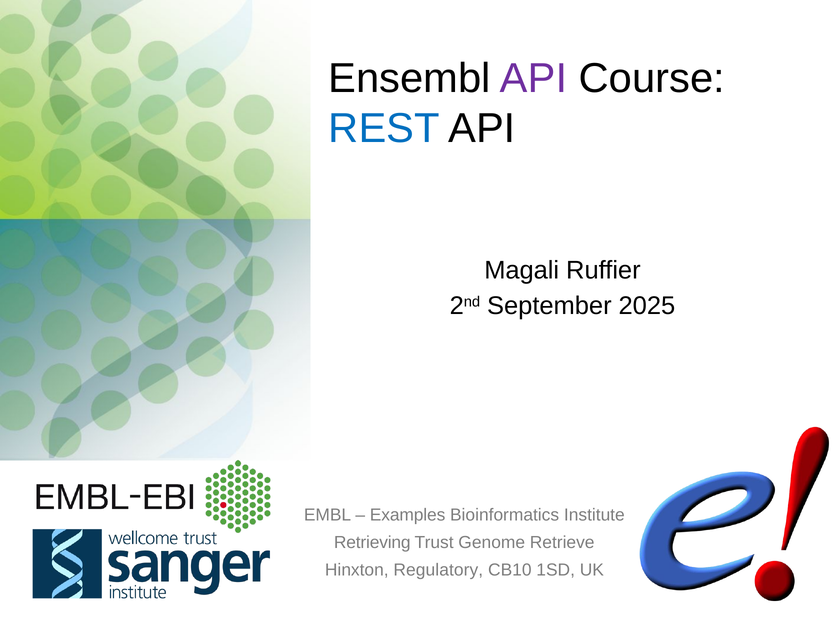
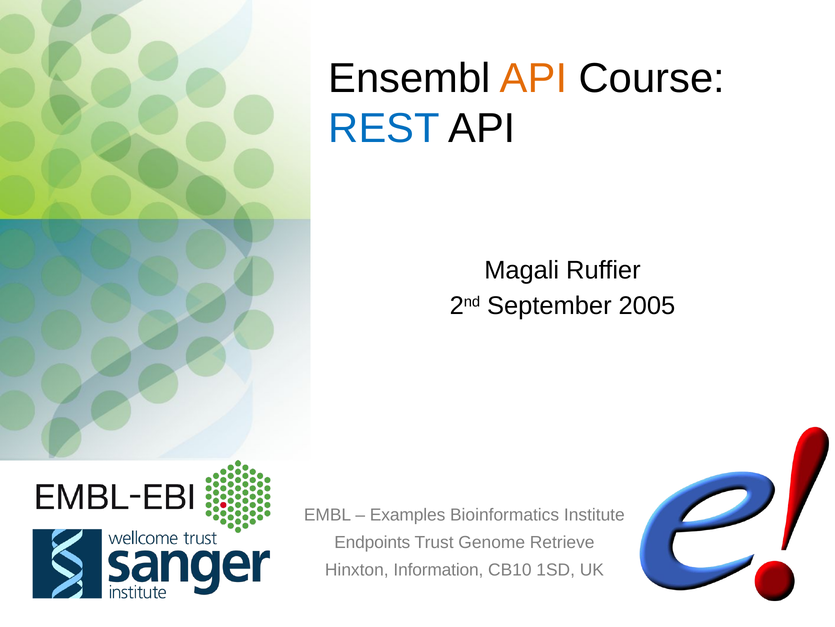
API colour: purple -> orange (533, 78)
2025: 2025 -> 2005 (647, 306)
Retrieving: Retrieving -> Endpoints (372, 542)
Regulatory: Regulatory -> Information (438, 569)
